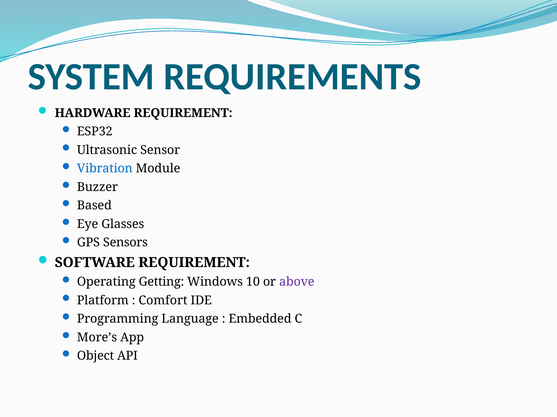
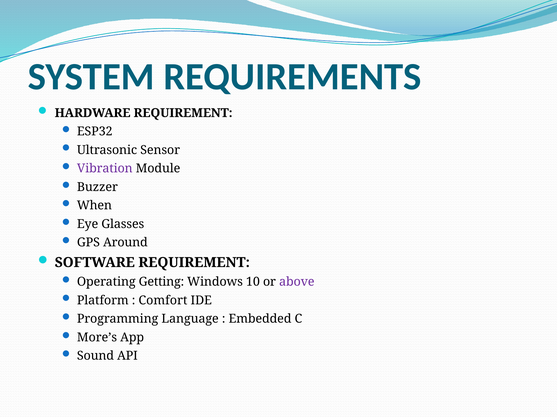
Vibration colour: blue -> purple (105, 169)
Based: Based -> When (94, 206)
Sensors: Sensors -> Around (125, 243)
Object: Object -> Sound (95, 356)
